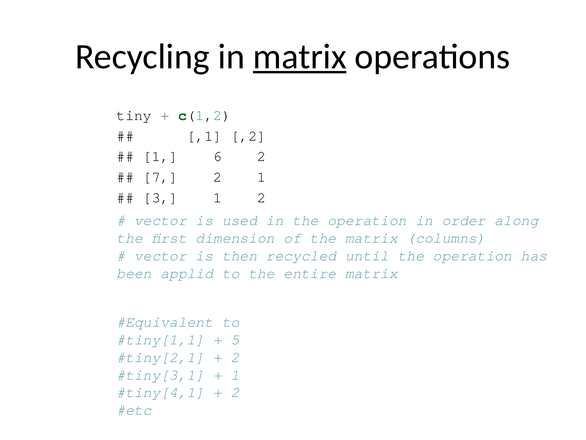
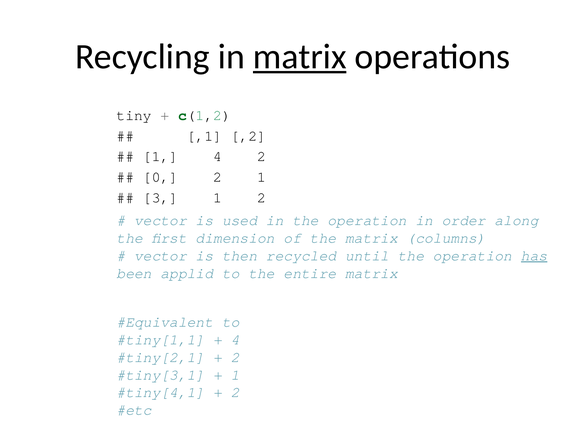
1 6: 6 -> 4 (218, 156)
7: 7 -> 0 (161, 177)
has underline: none -> present (534, 255)
5: 5 -> 4 (235, 339)
